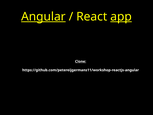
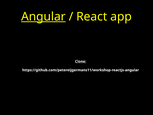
app underline: present -> none (121, 17)
